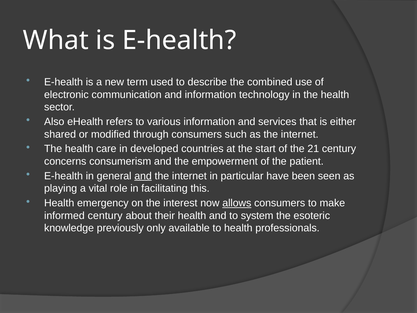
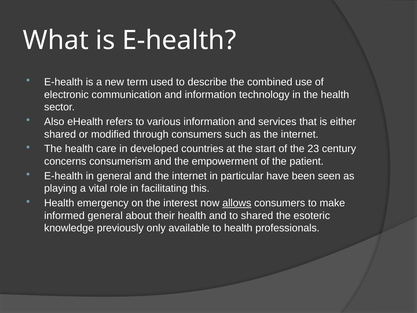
21: 21 -> 23 (313, 149)
and underline: present -> none (143, 176)
informed century: century -> general (105, 215)
to system: system -> shared (257, 215)
